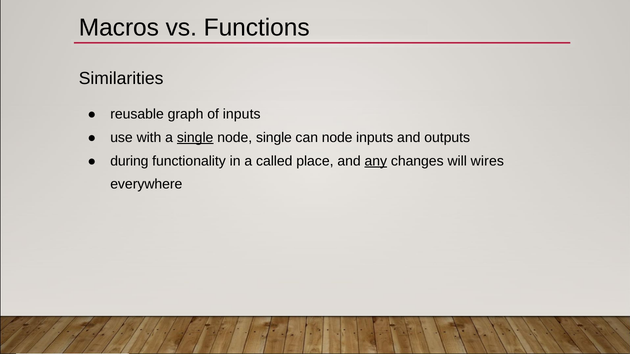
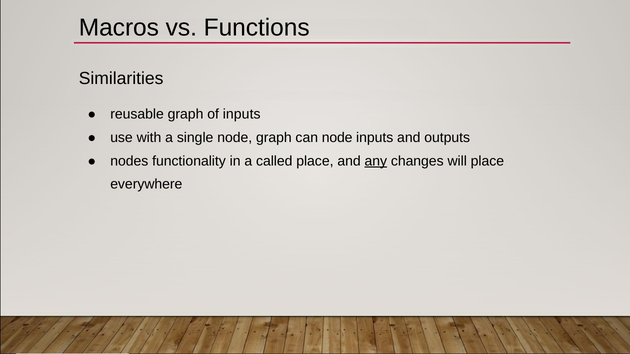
single underline: present -> none (195, 138)
node single: single -> graph (274, 138)
during: during -> nodes (129, 161)
will wires: wires -> place (487, 161)
